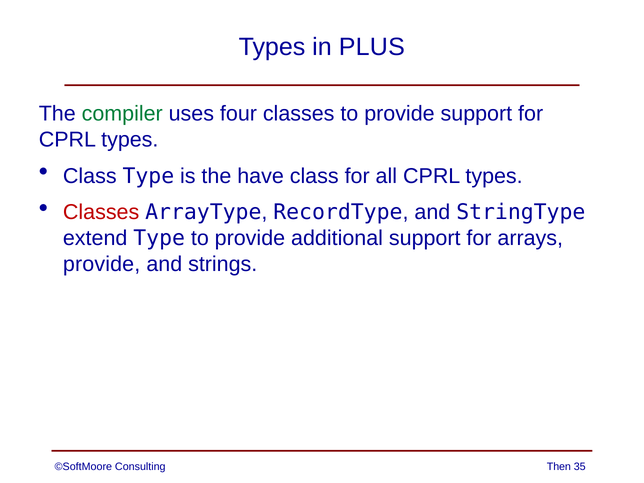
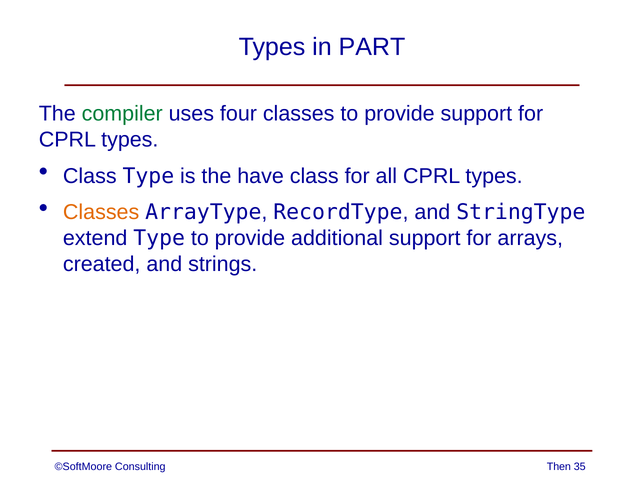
PLUS: PLUS -> PART (372, 47)
Classes colour: red -> orange (101, 212)
provide: provide -> created (102, 264)
